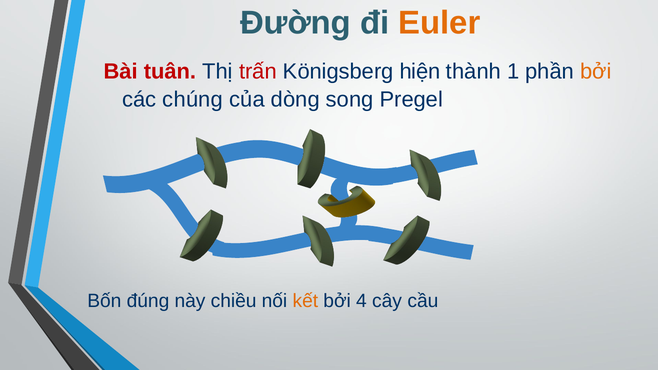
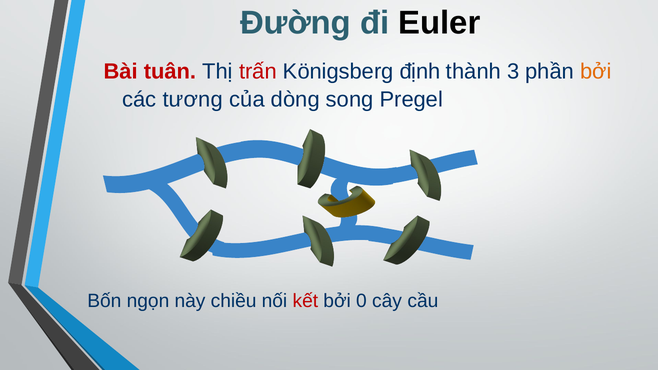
Euler colour: orange -> black (439, 23)
hiện: hiện -> định (420, 71)
1: 1 -> 3 (513, 71)
chúng: chúng -> tương (193, 100)
đúng: đúng -> ngọn (148, 301)
kết colour: orange -> red (305, 301)
4: 4 -> 0 (361, 301)
